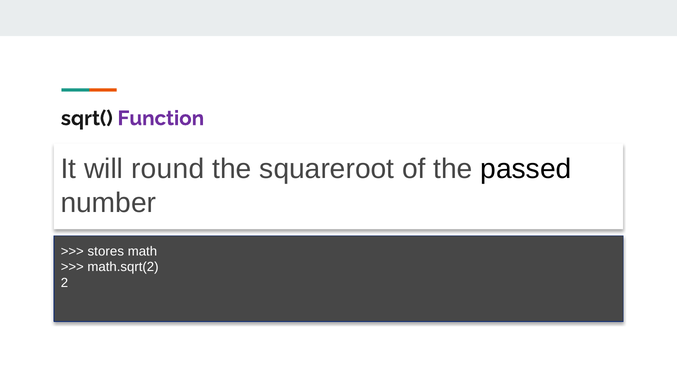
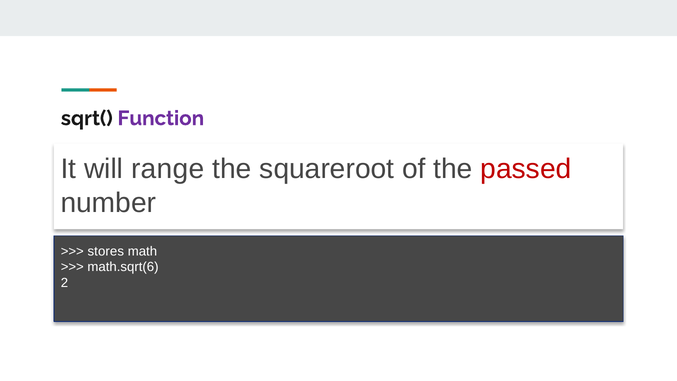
round: round -> range (168, 169)
passed colour: black -> red (526, 169)
math.sqrt(2: math.sqrt(2 -> math.sqrt(6 (123, 267)
